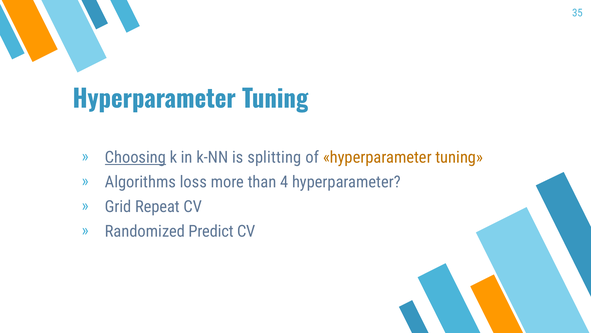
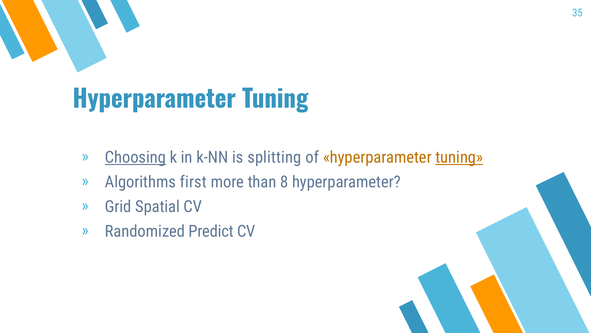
tuning underline: none -> present (459, 157)
loss: loss -> first (193, 182)
4: 4 -> 8 (284, 182)
Repeat: Repeat -> Spatial (158, 207)
